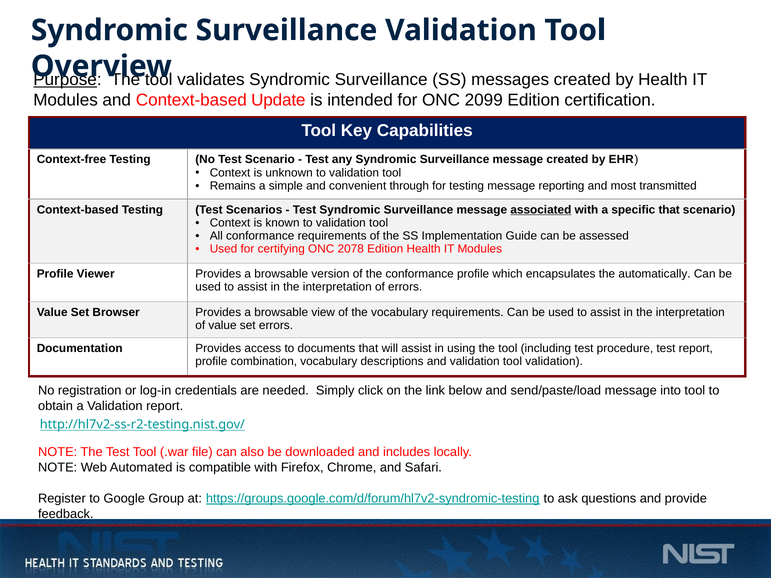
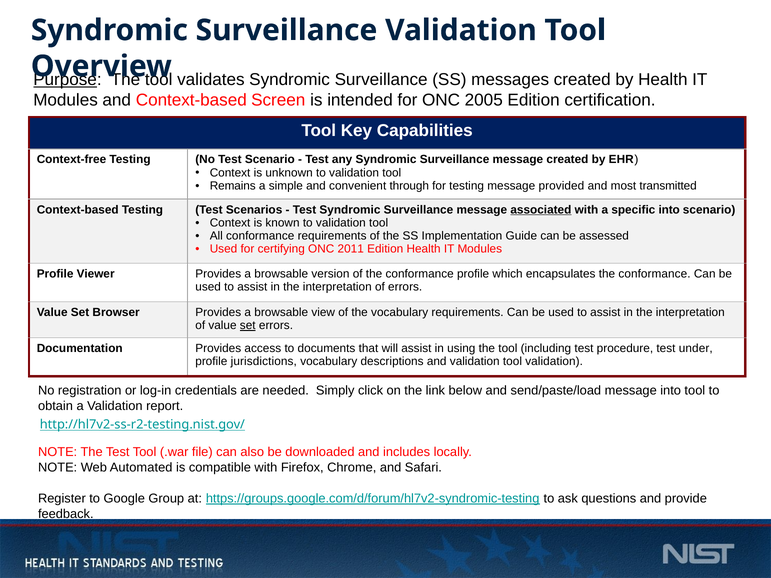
Update: Update -> Screen (278, 100)
2099: 2099 -> 2005 (484, 100)
reporting: reporting -> provided (561, 186)
specific that: that -> into (669, 210)
2078: 2078 -> 2011 (351, 249)
encapsulates the automatically: automatically -> conformance (655, 274)
set underline: none -> present (248, 326)
test report: report -> under (696, 348)
combination: combination -> jurisdictions (264, 362)
